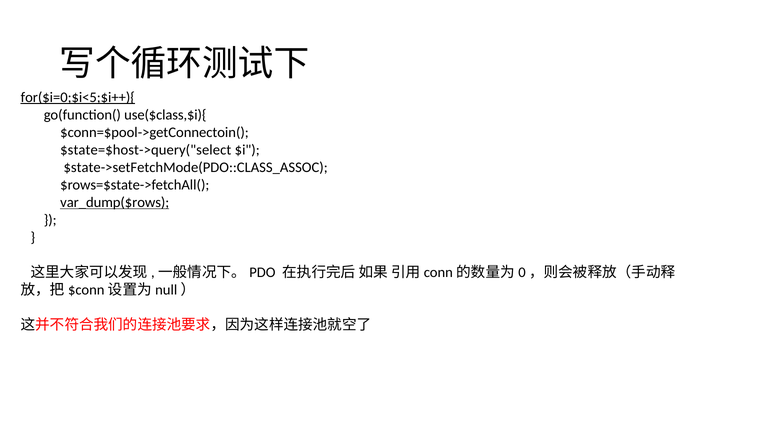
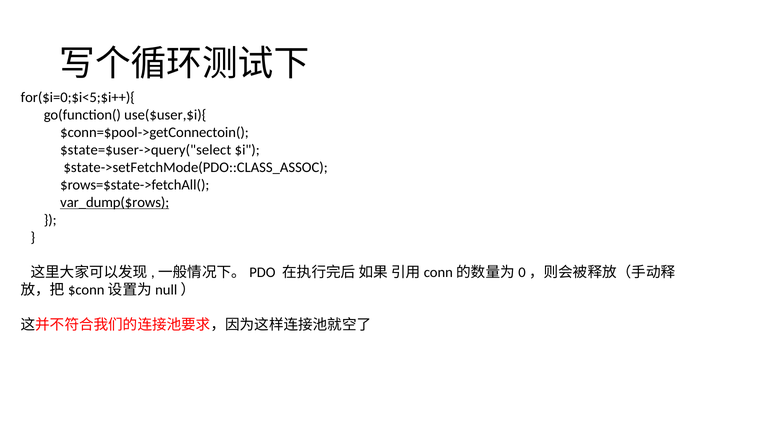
for($i=0;$i<5;$i++){ underline: present -> none (78, 97)
use($class,$i){: use($class,$i){ -> use($user,$i){ (165, 115)
$state=$host->query("select: $state=$host->query("select -> $state=$user->query("select (146, 150)
